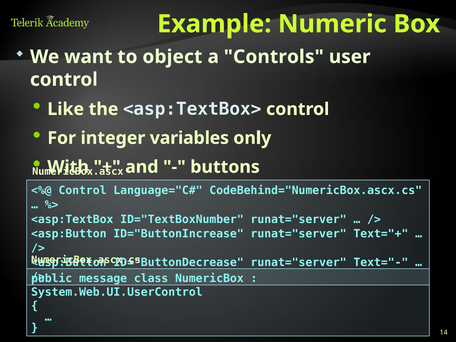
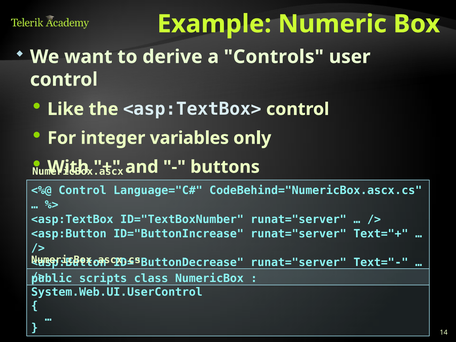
object: object -> derive (172, 57)
message: message -> scripts (103, 279)
